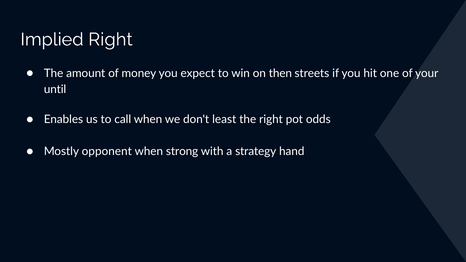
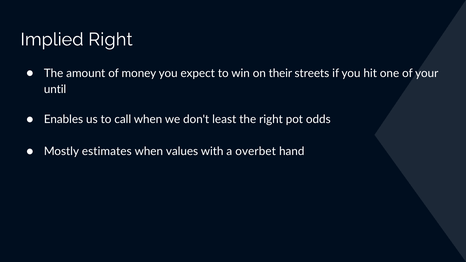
then: then -> their (280, 73)
opponent: opponent -> estimates (107, 152)
strong: strong -> values (182, 152)
strategy: strategy -> overbet (256, 152)
